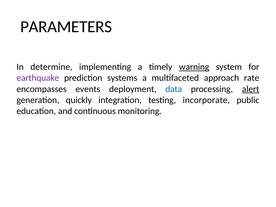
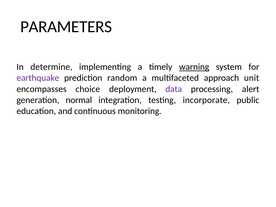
systems: systems -> random (122, 78)
rate: rate -> unit (252, 78)
events: events -> choice (88, 89)
data colour: blue -> purple (174, 89)
alert underline: present -> none (251, 89)
quickly: quickly -> normal (79, 100)
